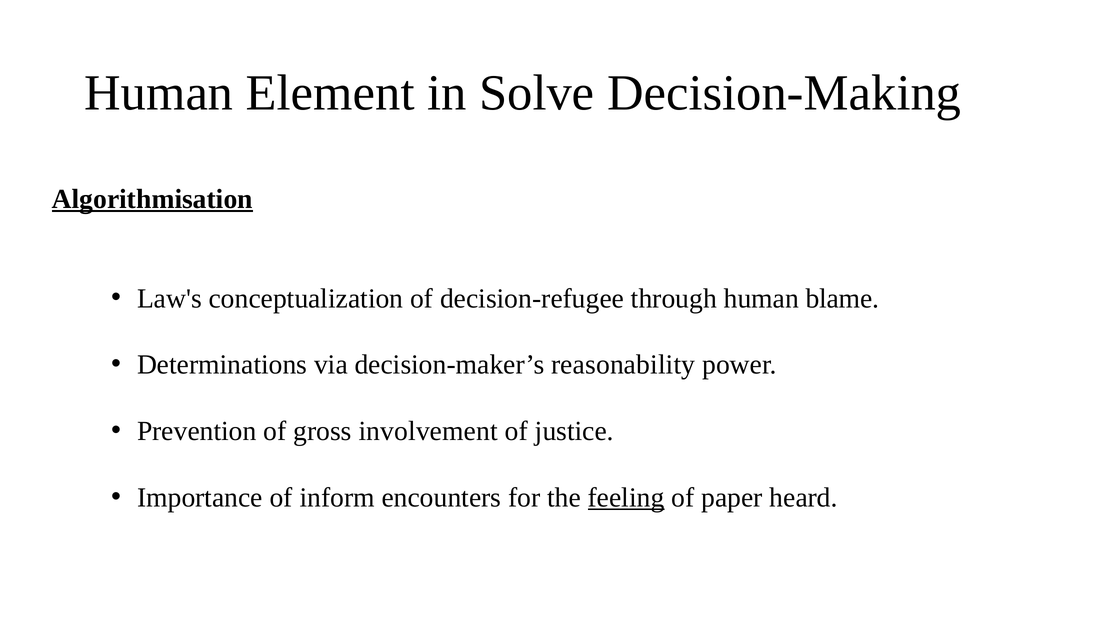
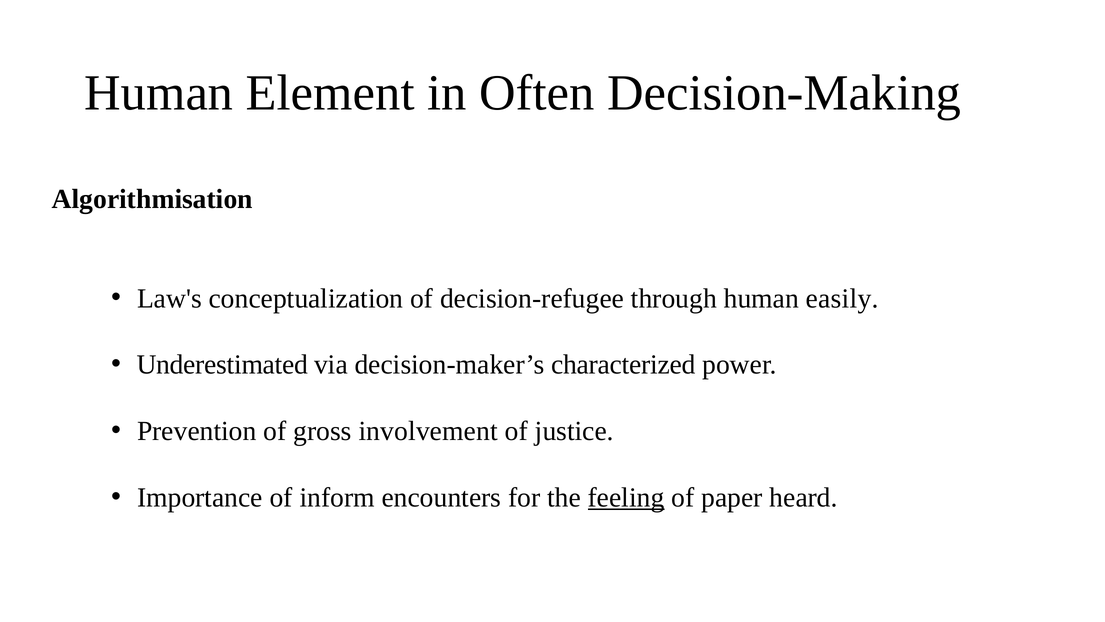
Solve: Solve -> Often (537, 93)
Algorithmisation underline: present -> none (152, 199)
blame: blame -> easily (842, 298)
Determinations: Determinations -> Underestimated (222, 364)
reasonability: reasonability -> characterized (623, 364)
